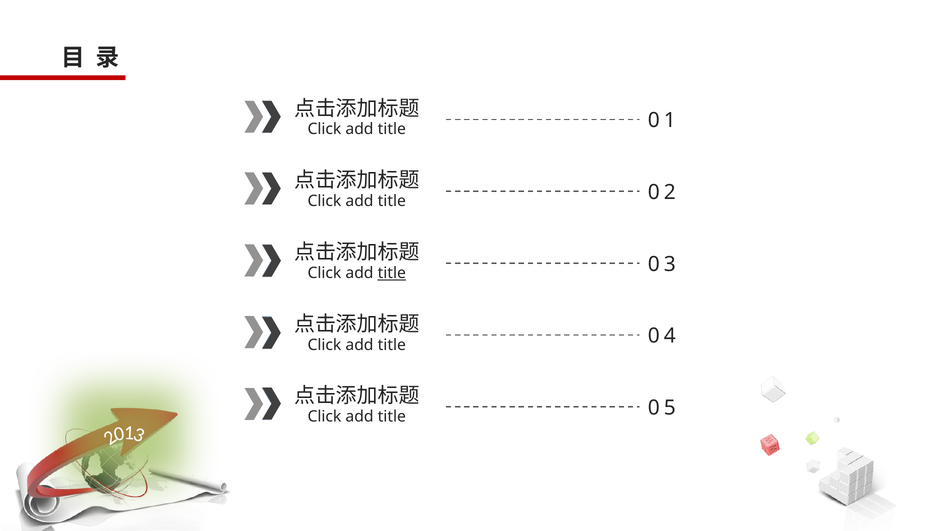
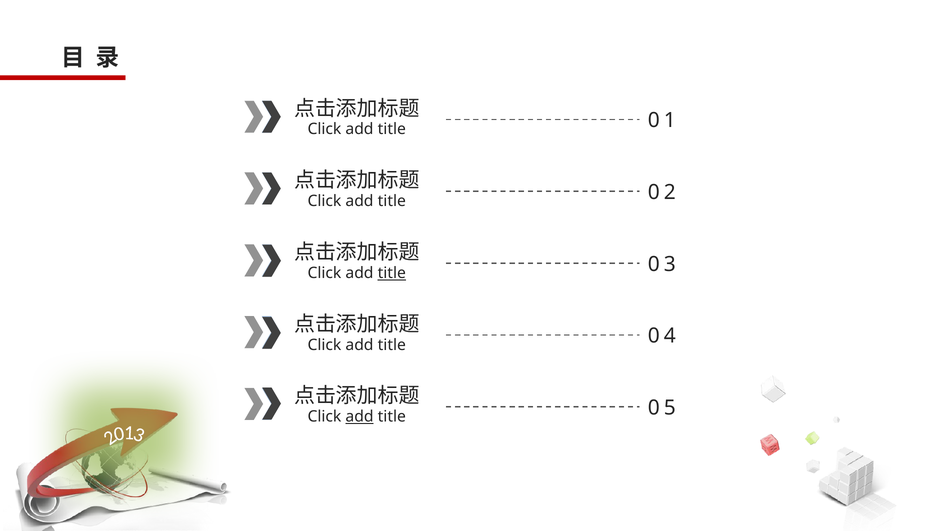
add underline: none -> present (360, 416)
